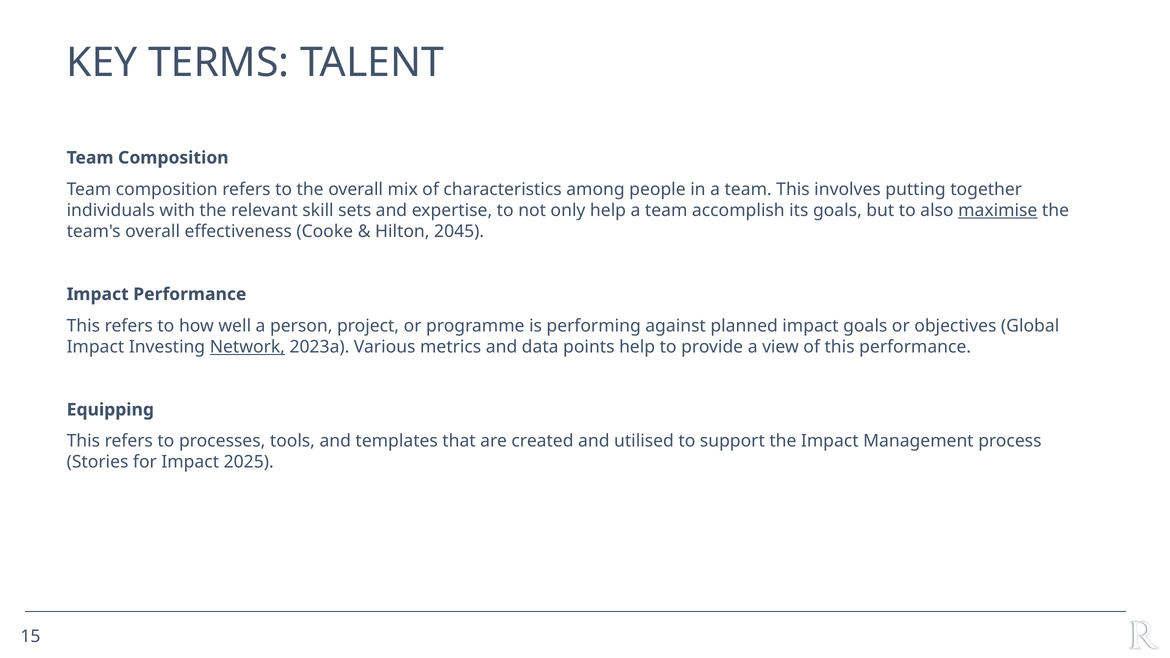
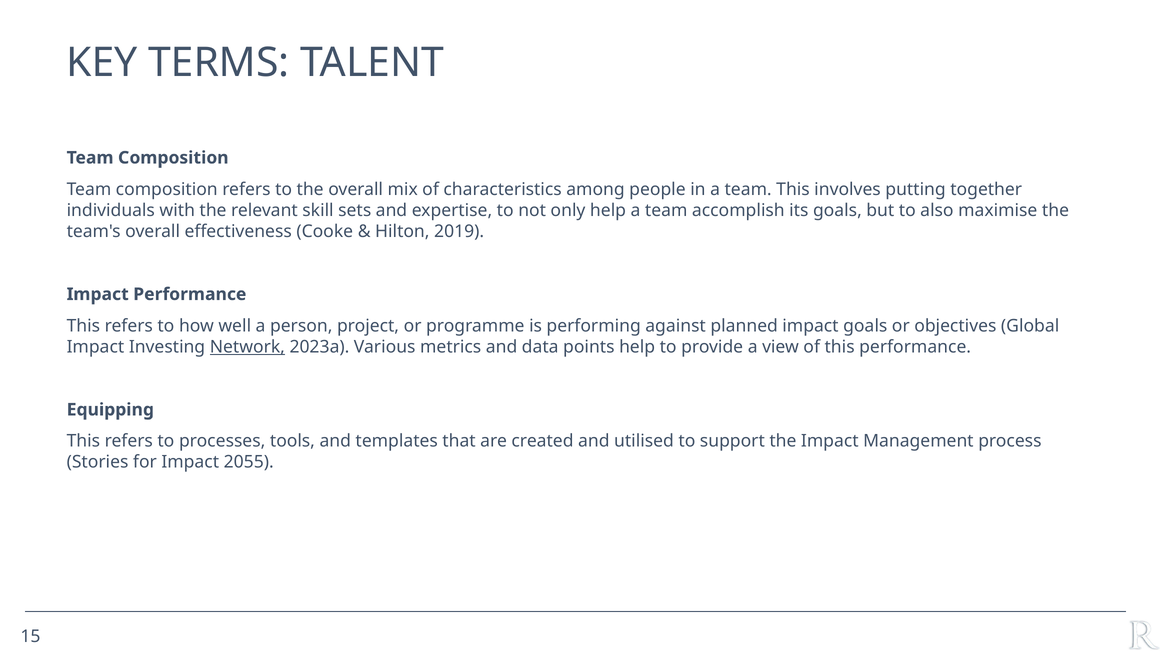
maximise underline: present -> none (998, 210)
2045: 2045 -> 2019 (459, 231)
2025: 2025 -> 2055 (249, 462)
